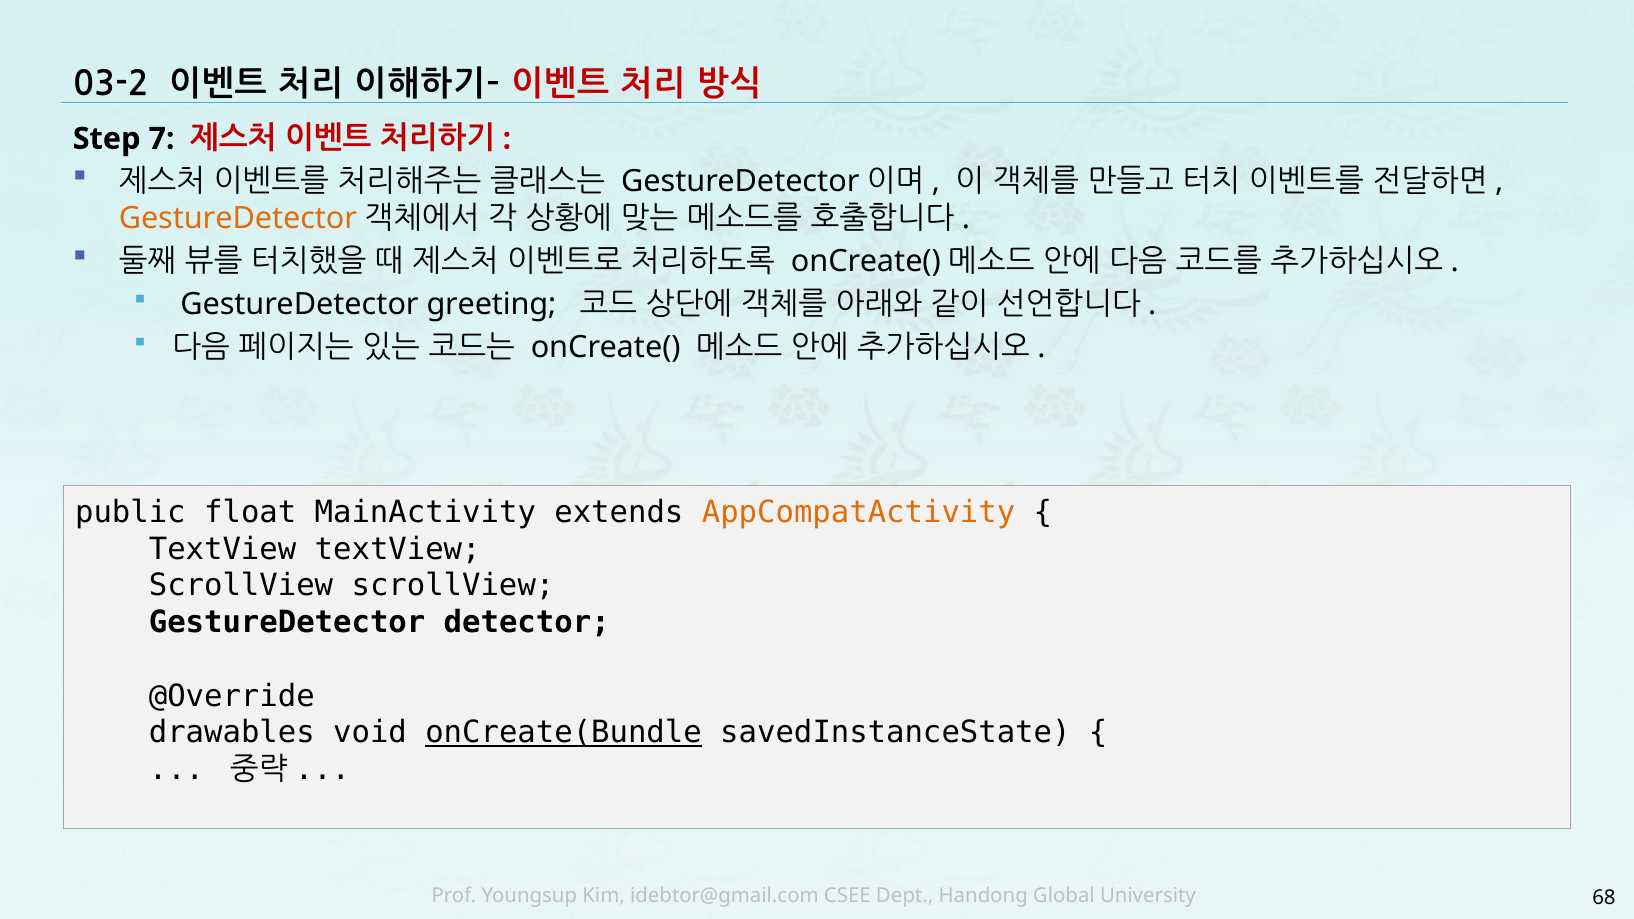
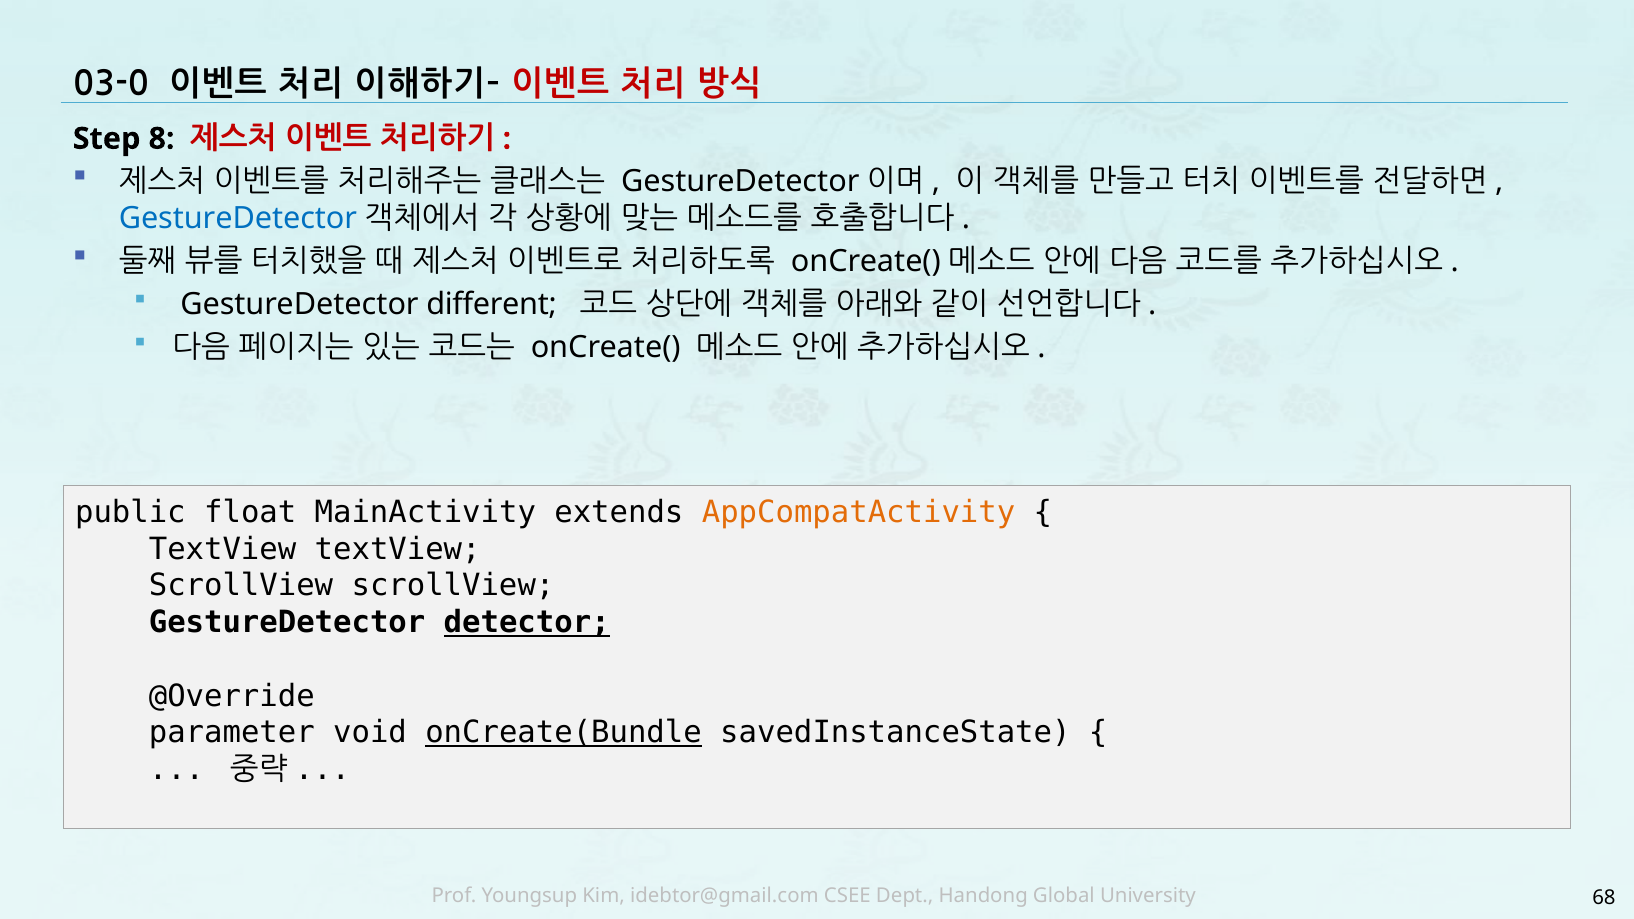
03-2: 03-2 -> 03-0 (111, 84)
7: 7 -> 8 (161, 139)
GestureDetector colour: orange -> blue (238, 218)
greeting: greeting -> different (492, 304)
detector underline: none -> present (527, 623)
drawables: drawables -> parameter (232, 733)
